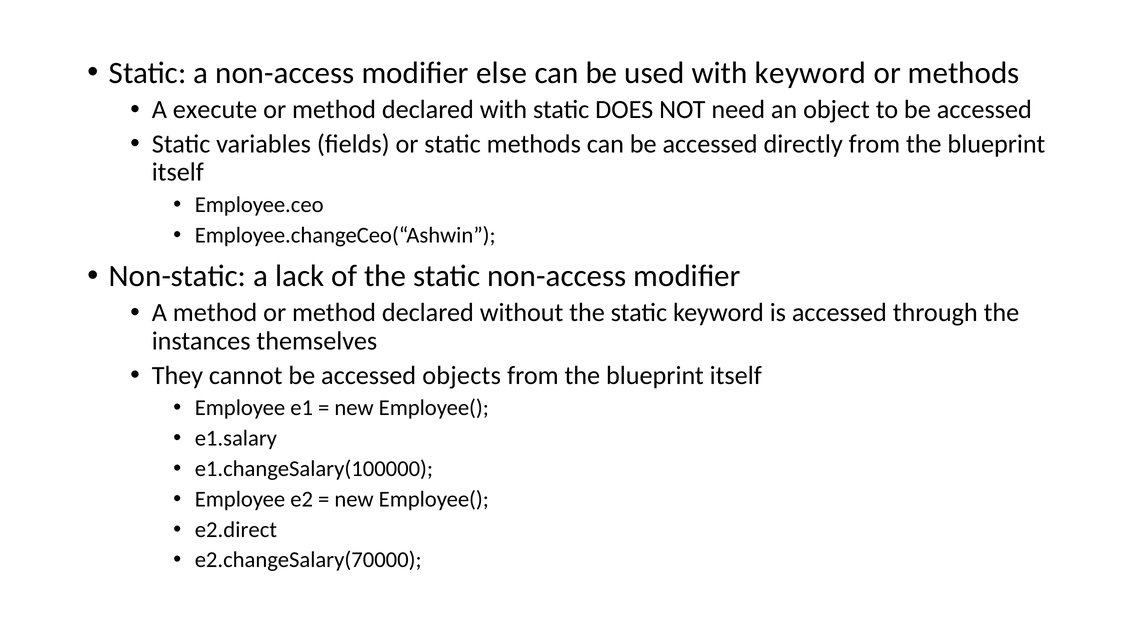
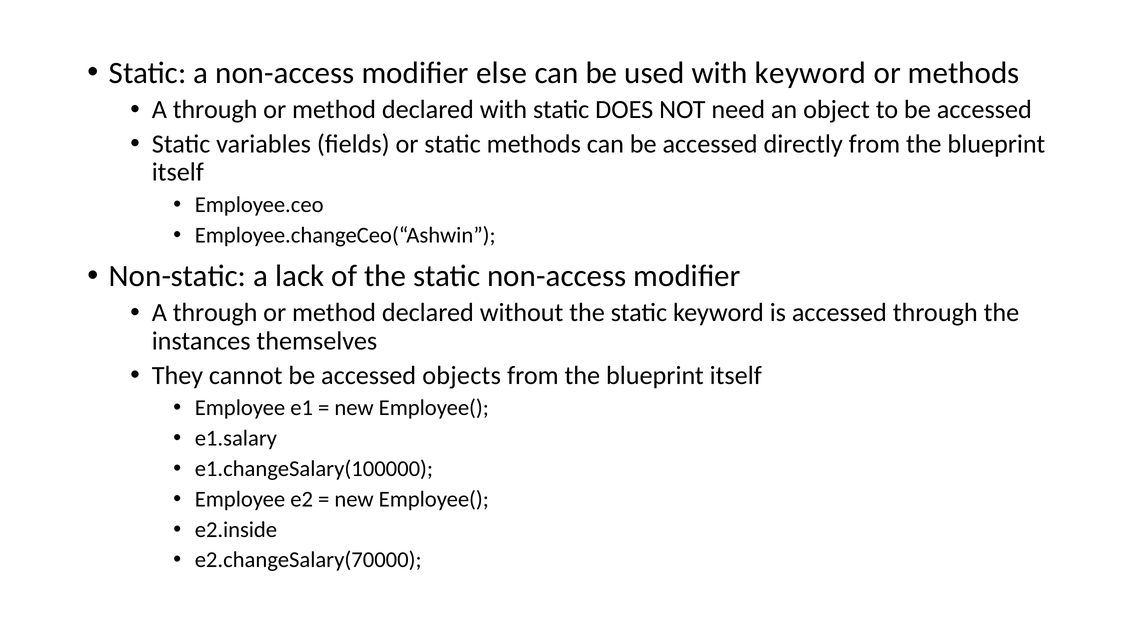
execute: execute -> through (215, 110)
method: method -> through (215, 313)
e2.direct: e2.direct -> e2.inside (236, 530)
